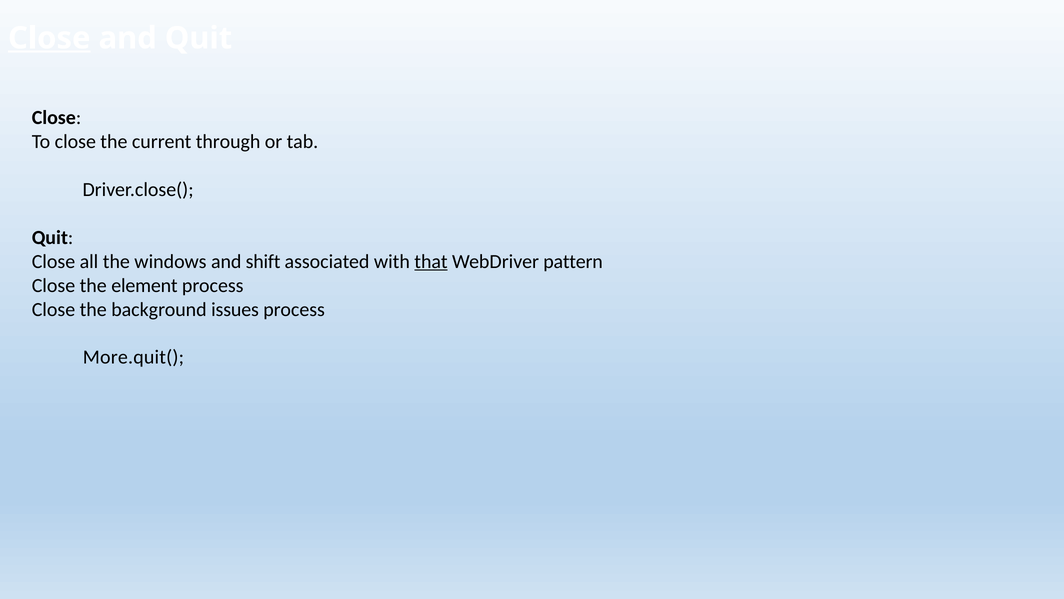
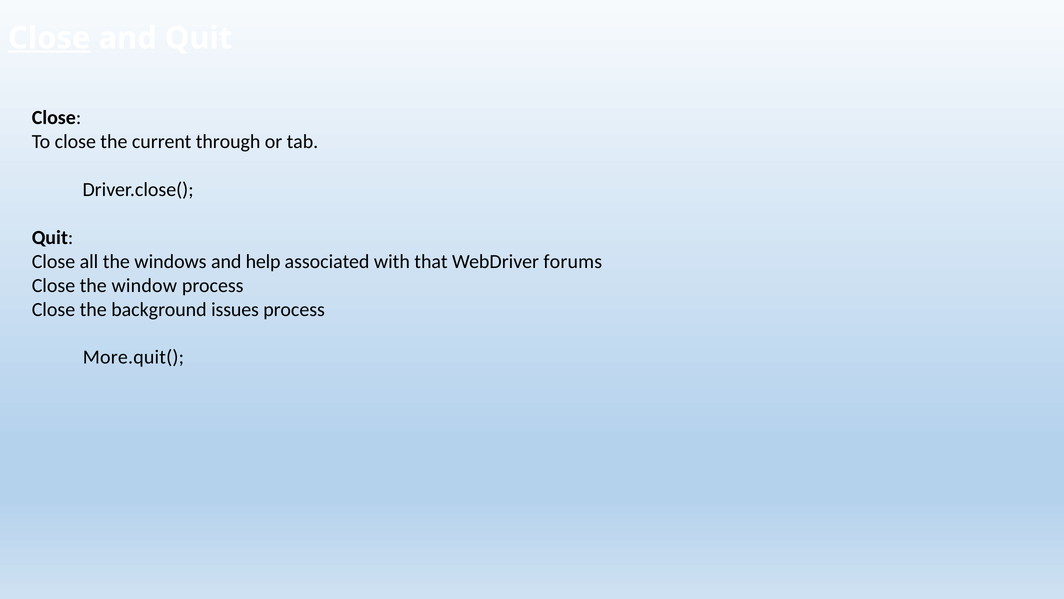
shift: shift -> help (263, 261)
that underline: present -> none (431, 261)
pattern: pattern -> forums (573, 261)
element: element -> window (144, 285)
